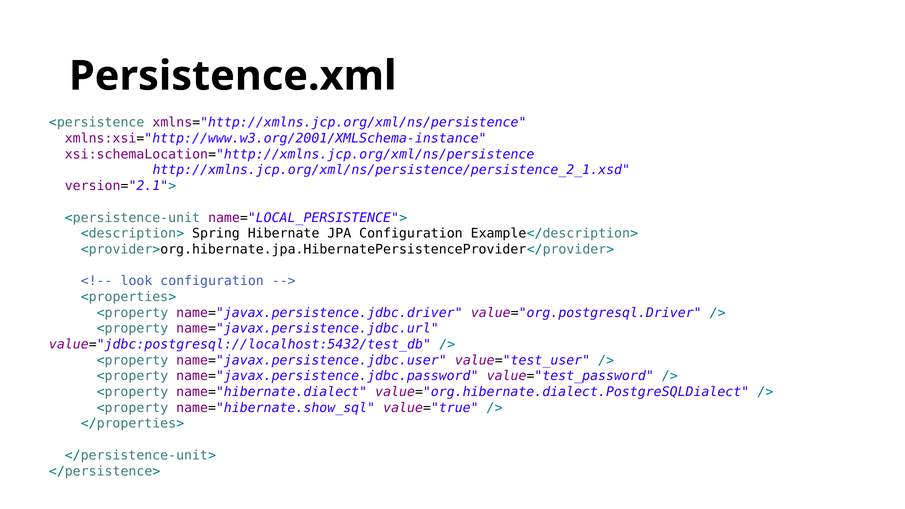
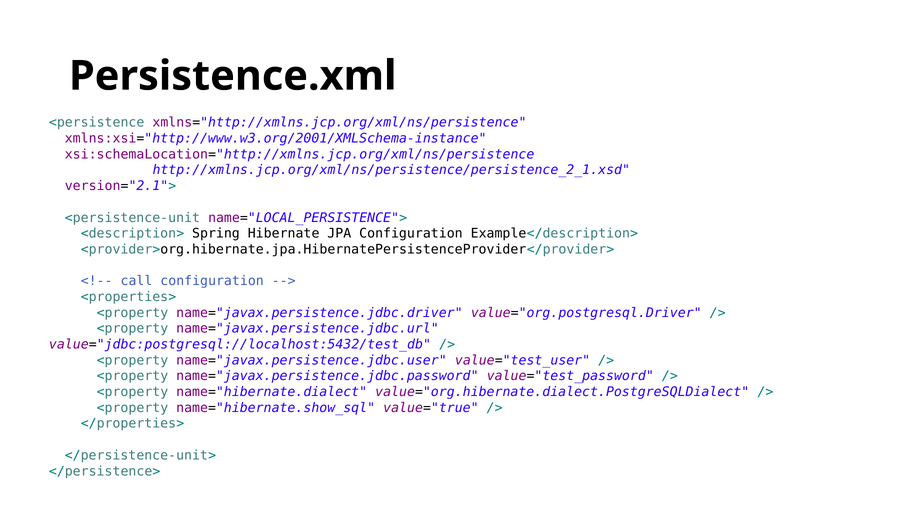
look: look -> call (136, 281)
